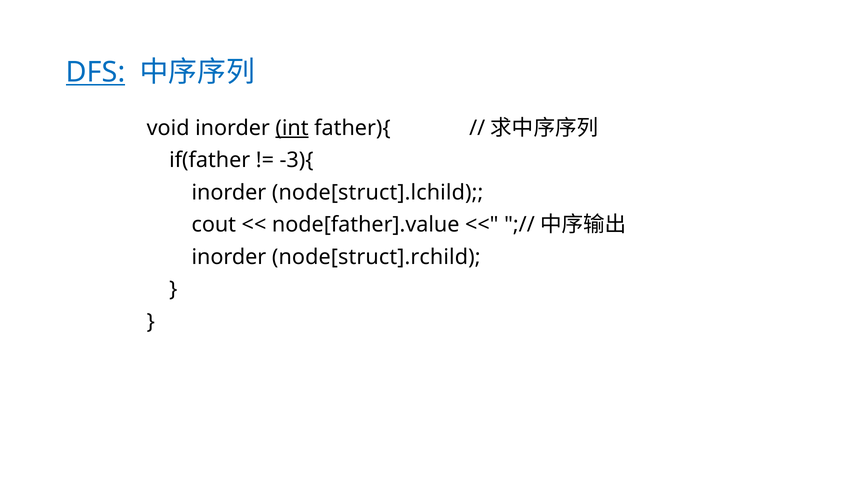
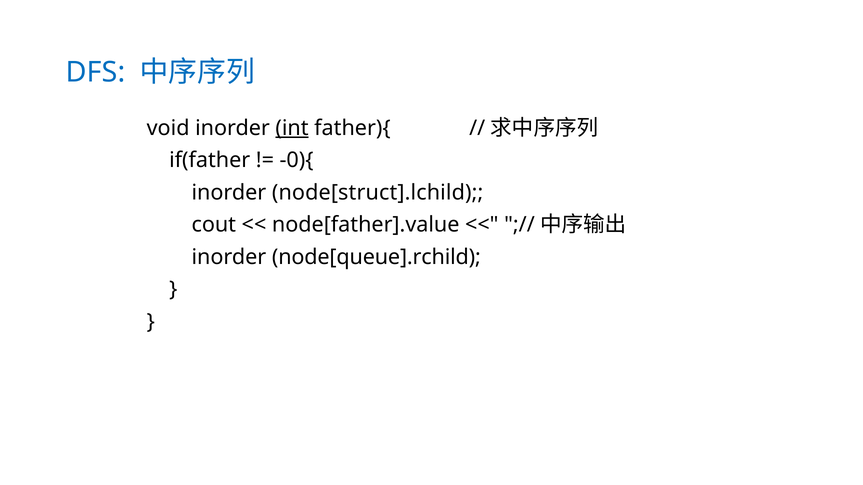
DFS underline: present -> none (96, 73)
-3){: -3){ -> -0){ (297, 160)
node[struct].rchild: node[struct].rchild -> node[queue].rchild (376, 257)
